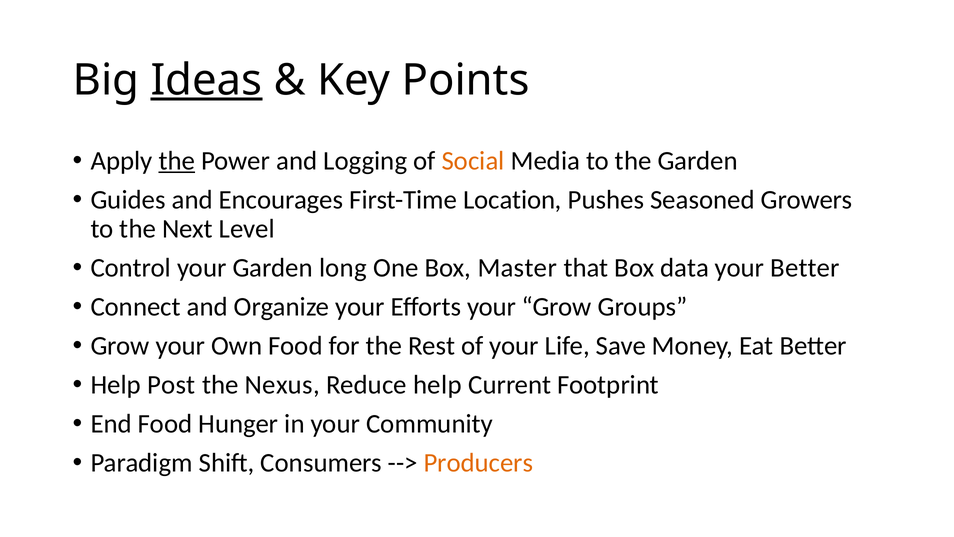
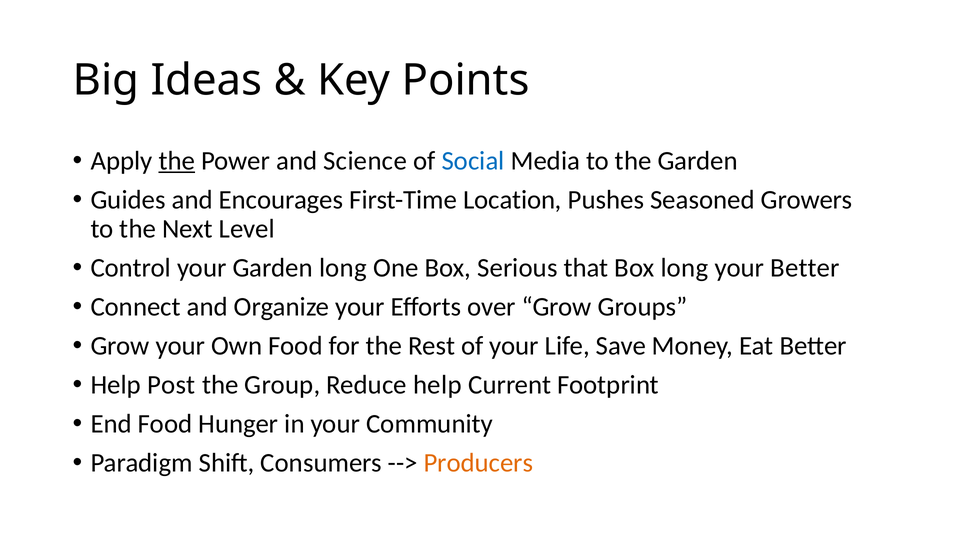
Ideas underline: present -> none (206, 80)
Logging: Logging -> Science (365, 161)
Social colour: orange -> blue (473, 161)
Master: Master -> Serious (517, 268)
Box data: data -> long (684, 268)
Efforts your: your -> over (491, 307)
Nexus: Nexus -> Group (282, 385)
